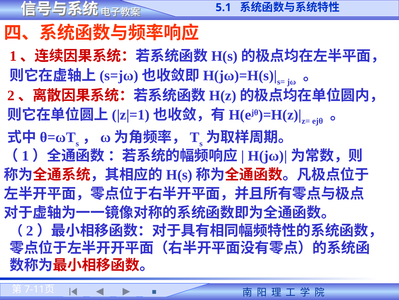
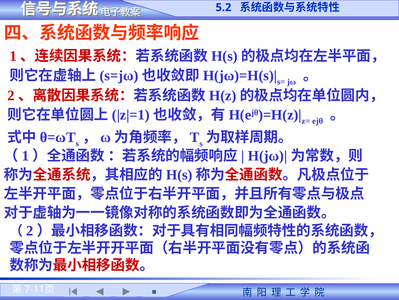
5.1: 5.1 -> 5.2 (223, 7)
